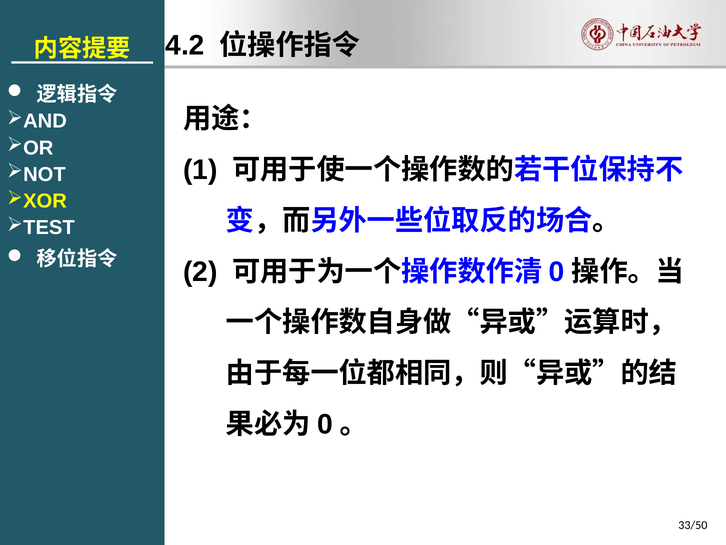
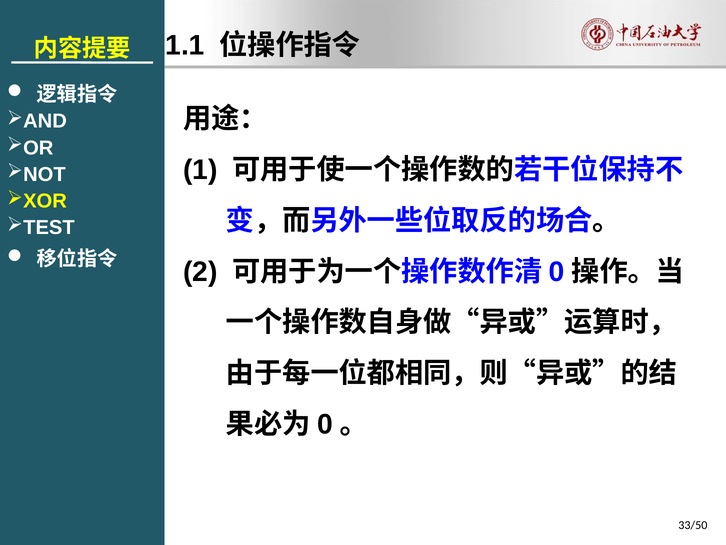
4.2: 4.2 -> 1.1 (185, 45)
